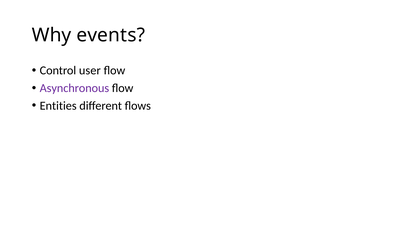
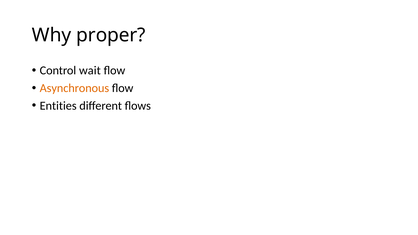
events: events -> proper (111, 35)
user: user -> wait (90, 71)
Asynchronous colour: purple -> orange (74, 88)
